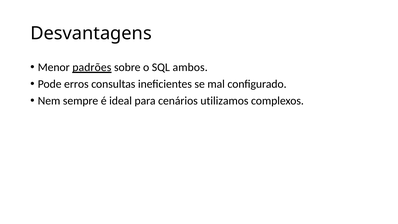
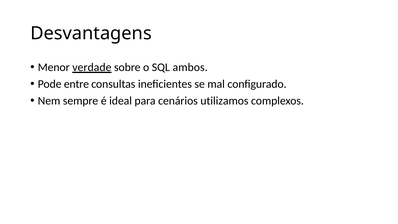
padrões: padrões -> verdade (92, 67)
erros: erros -> entre (76, 84)
